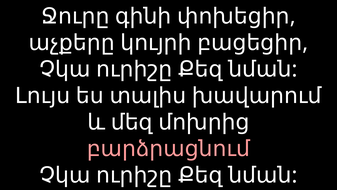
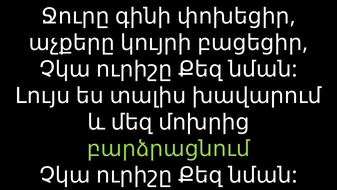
բարձրացնում colour: pink -> light green (168, 148)
